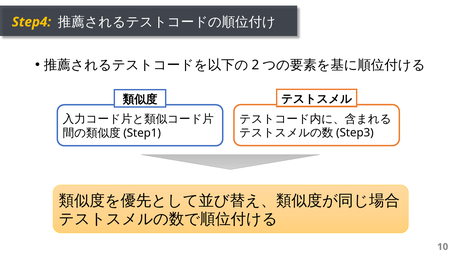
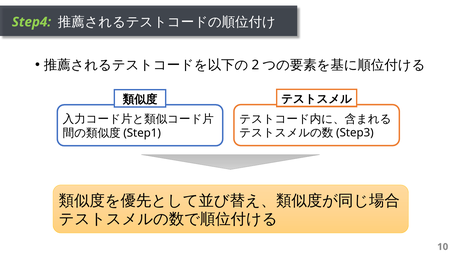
Step4 colour: yellow -> light green (31, 22)
